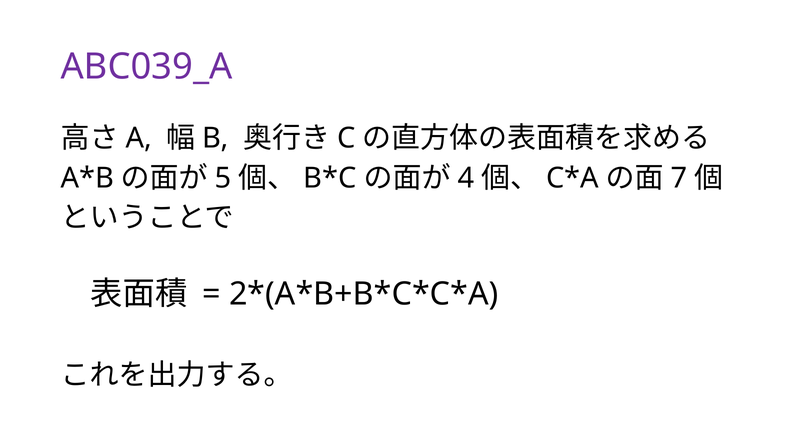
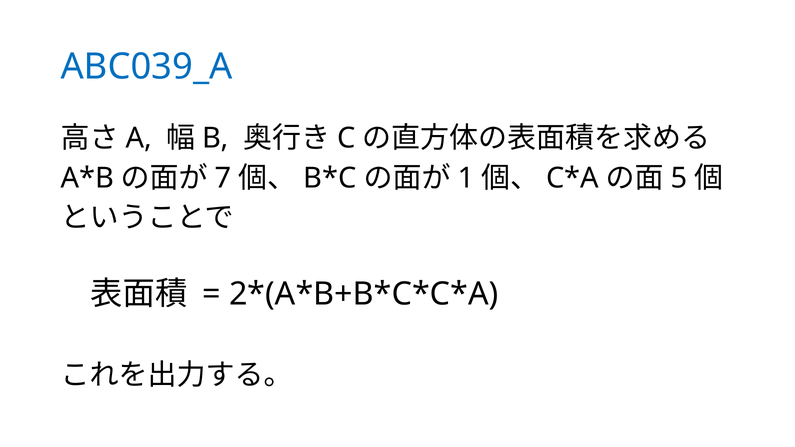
ABC039_A colour: purple -> blue (147, 67)
5: 5 -> 7 (223, 178)
4: 4 -> 1 (466, 178)
7: 7 -> 5 (679, 178)
